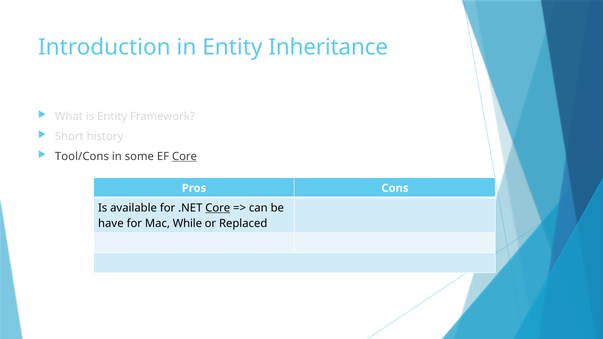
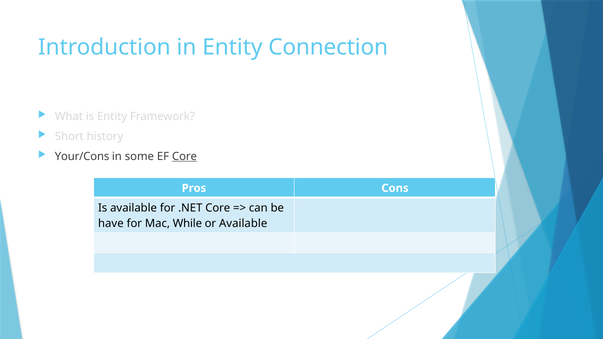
Inheritance: Inheritance -> Connection (328, 48)
Tool/Cons: Tool/Cons -> Your/Cons (82, 156)
Core underline: present -> none (218, 208)
or Replaced: Replaced -> Available (243, 224)
